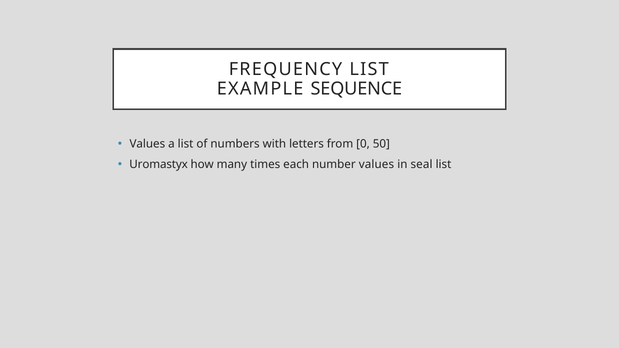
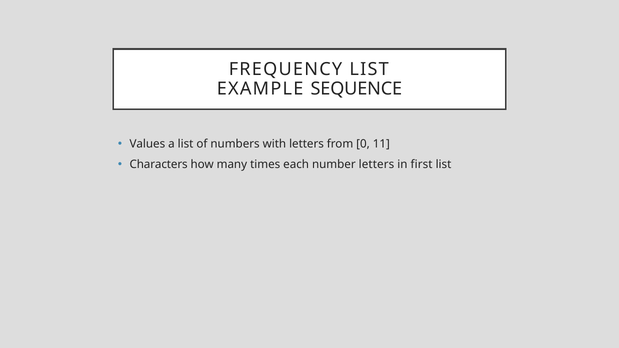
50: 50 -> 11 (381, 144)
Uromastyx: Uromastyx -> Characters (159, 164)
number values: values -> letters (376, 164)
seal: seal -> first (422, 164)
